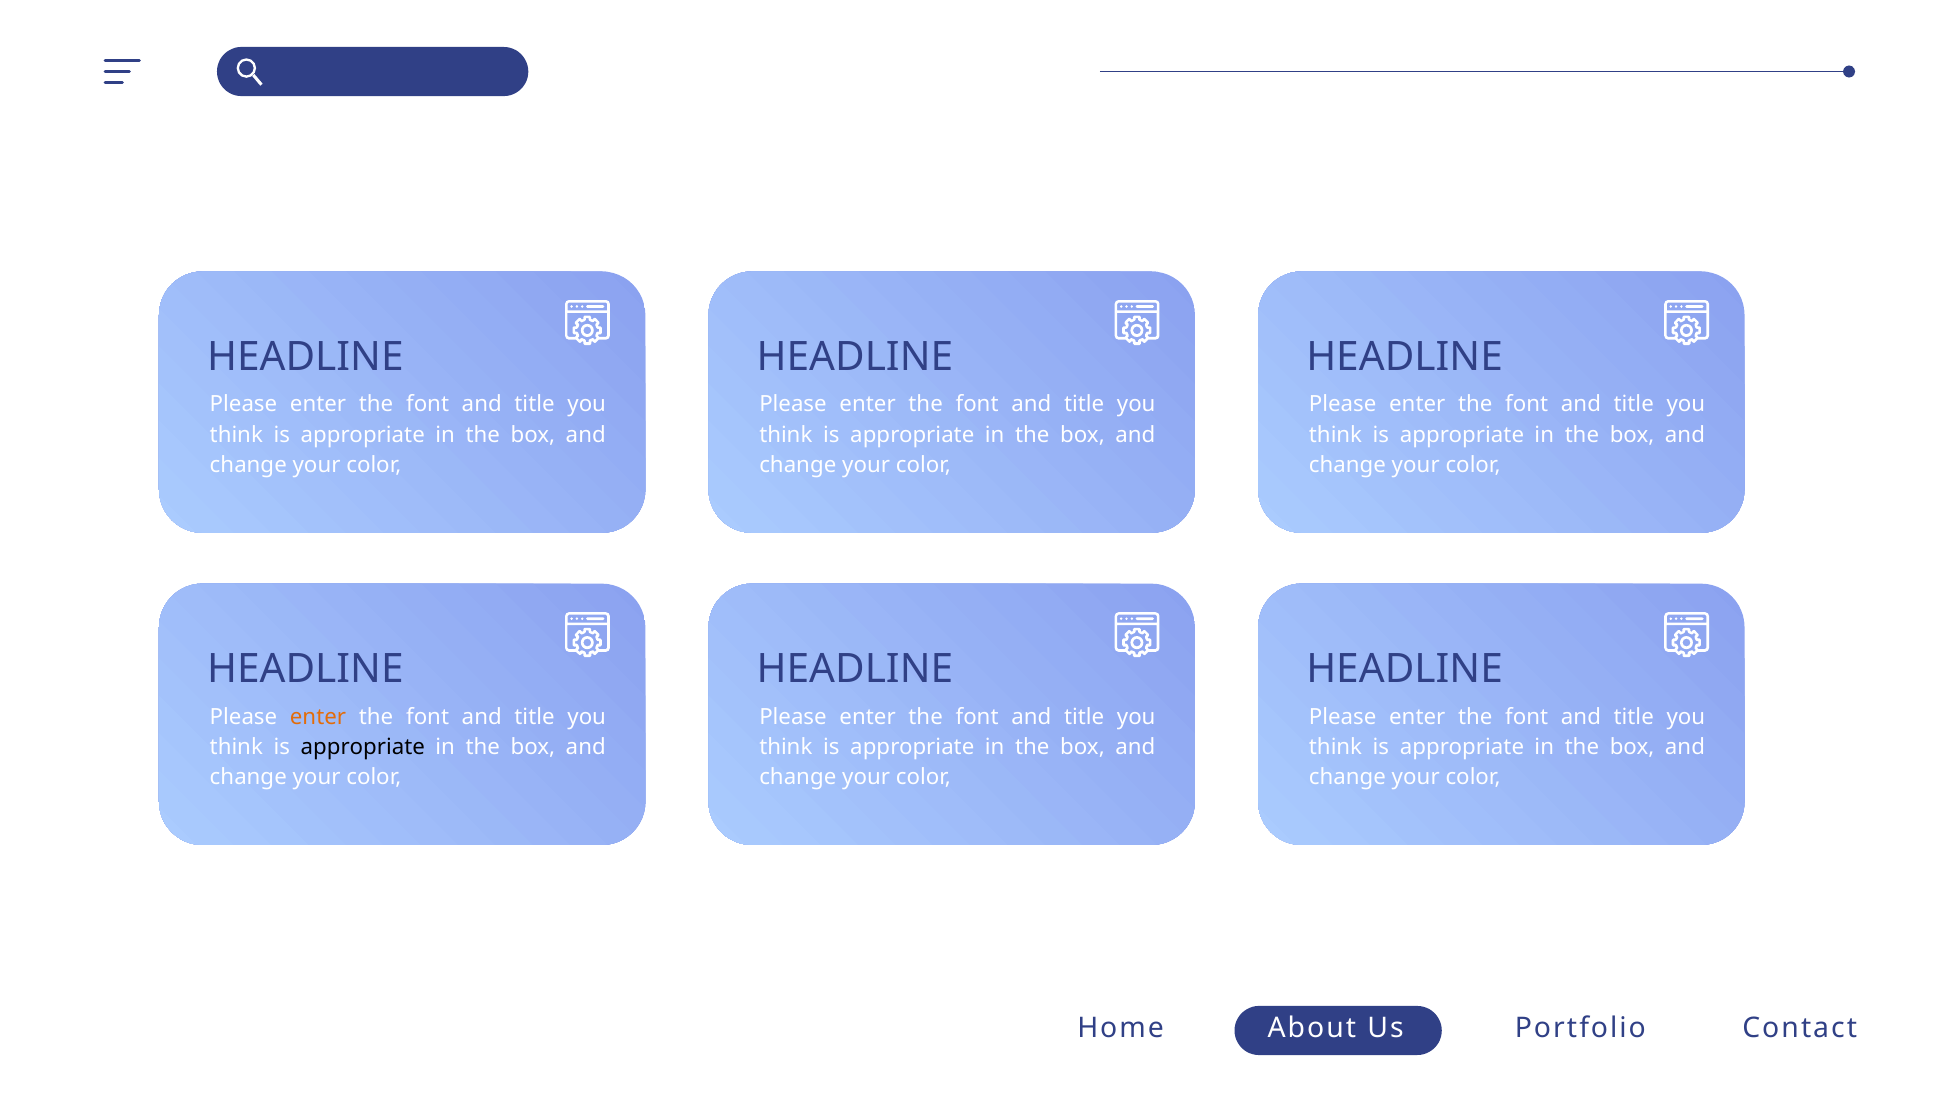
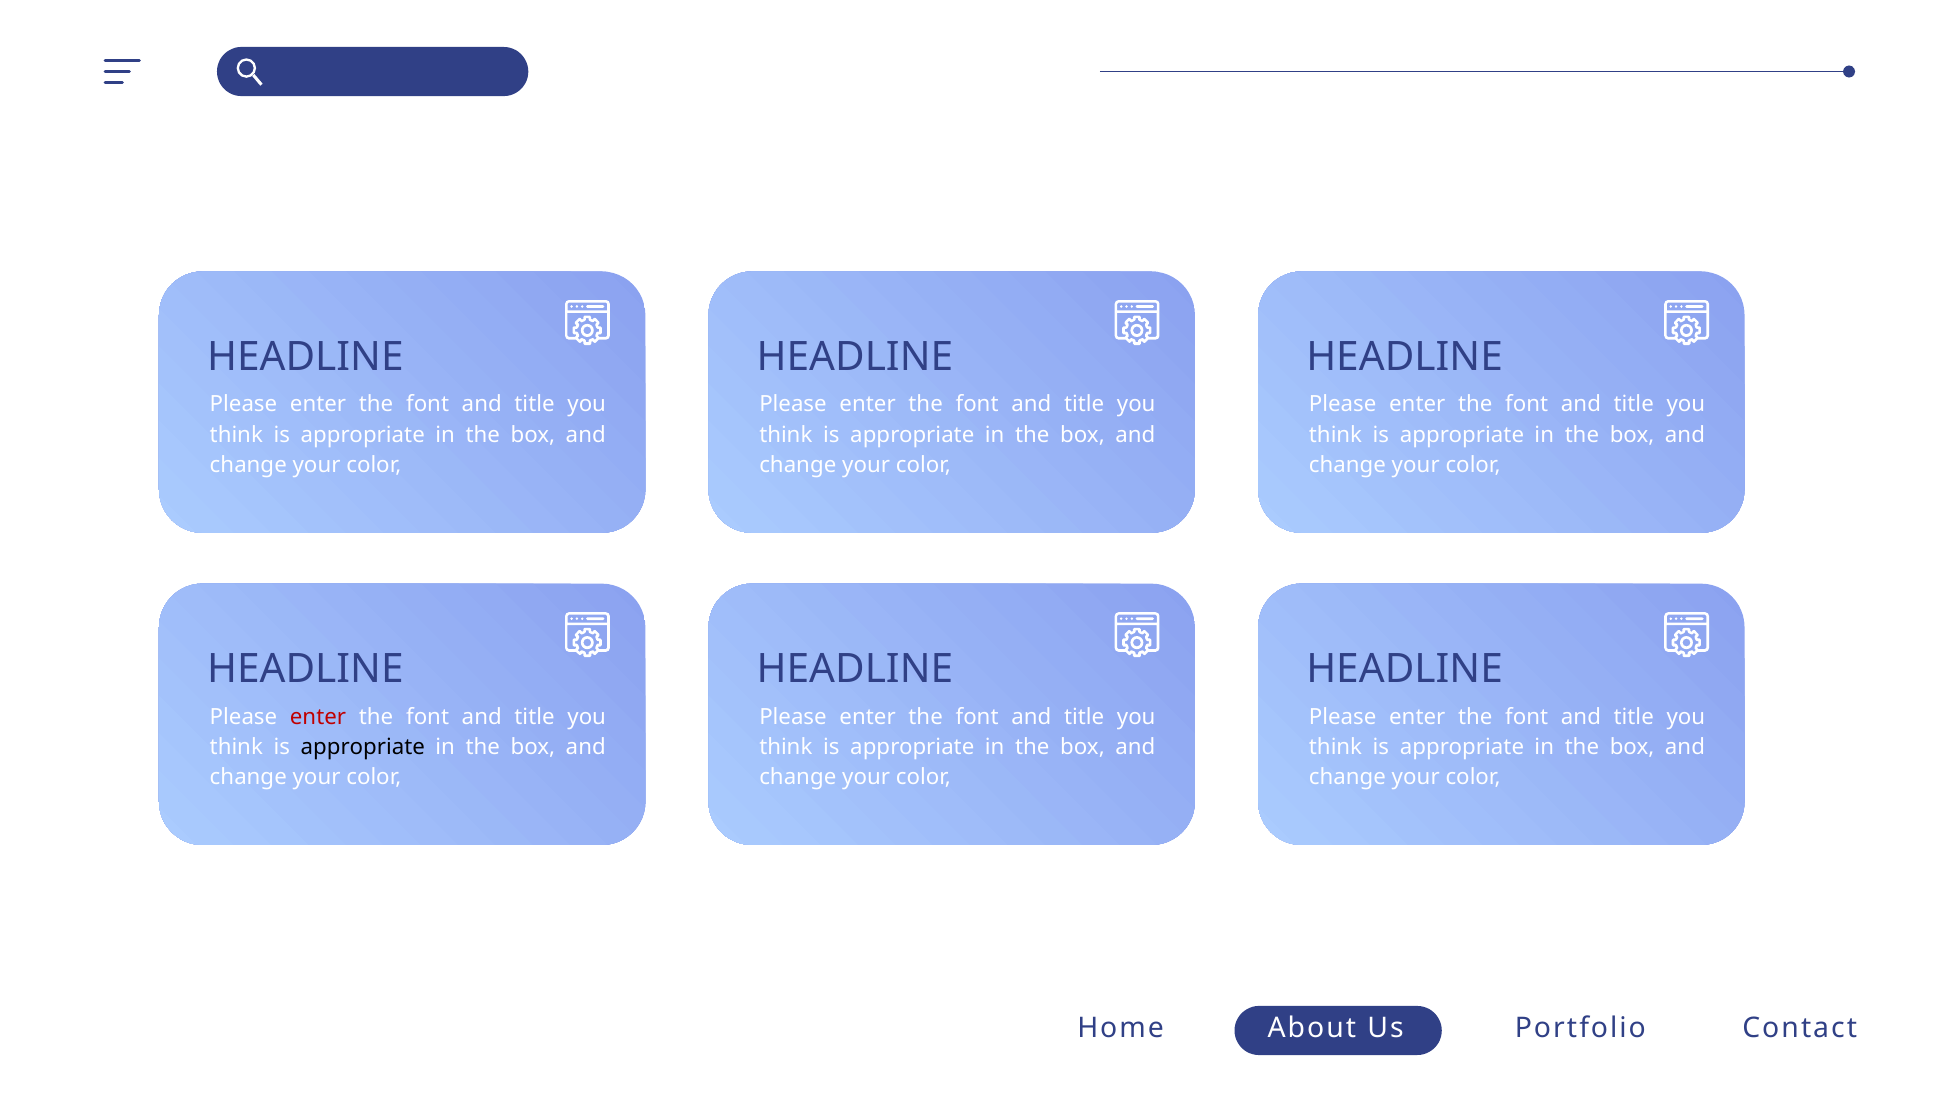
enter colour: orange -> red (318, 716)
